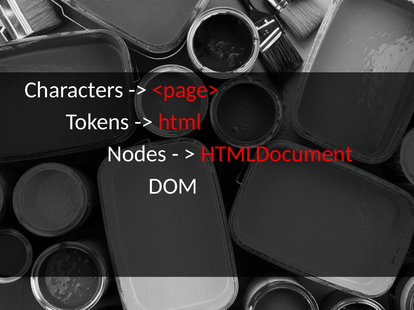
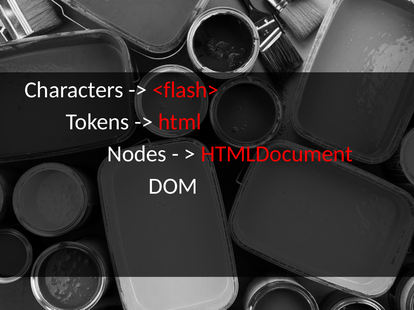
<page>: <page> -> <flash> (185, 90)
